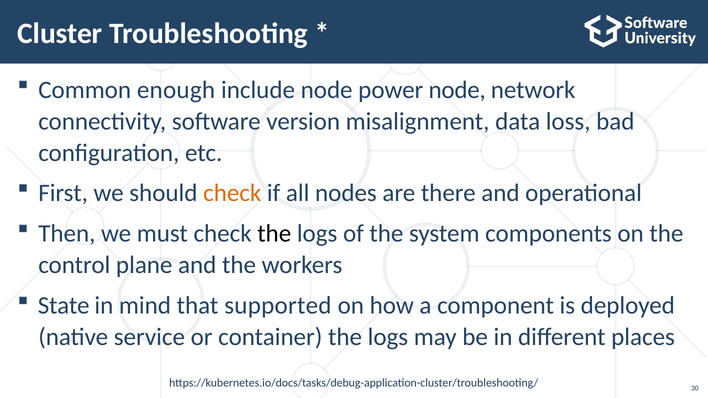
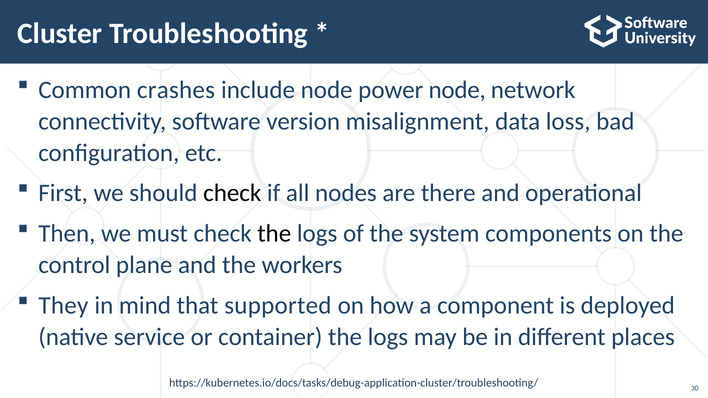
enough: enough -> crashes (176, 90)
check colour: orange -> black (232, 193)
State: State -> They (63, 306)
